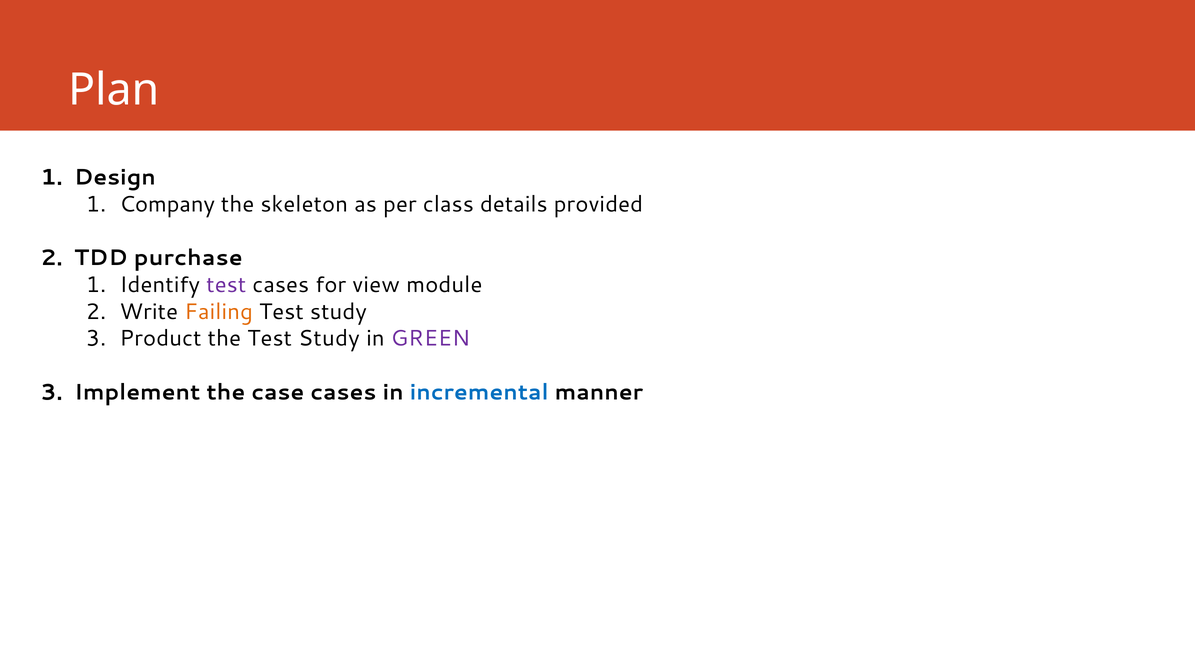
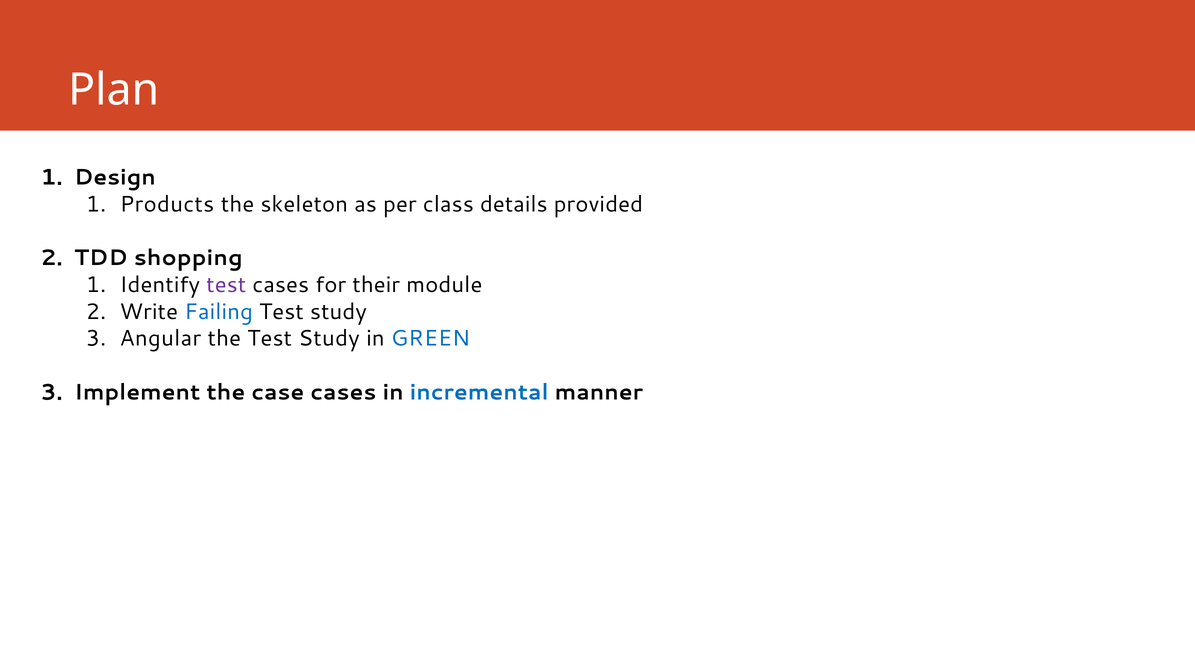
Company: Company -> Products (167, 204)
purchase: purchase -> shopping (188, 258)
view: view -> their (376, 285)
Failing colour: orange -> blue (219, 312)
Product: Product -> Angular (160, 339)
GREEN colour: purple -> blue (430, 339)
